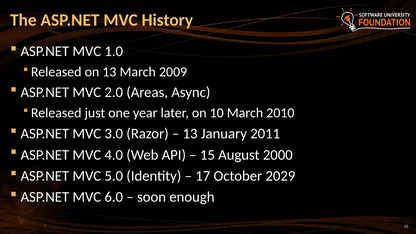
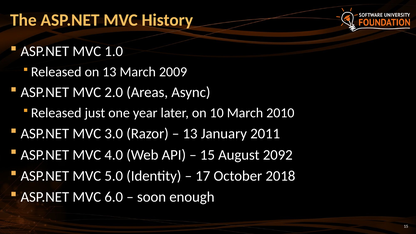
2000: 2000 -> 2092 (278, 155)
2029: 2029 -> 2018 (280, 176)
